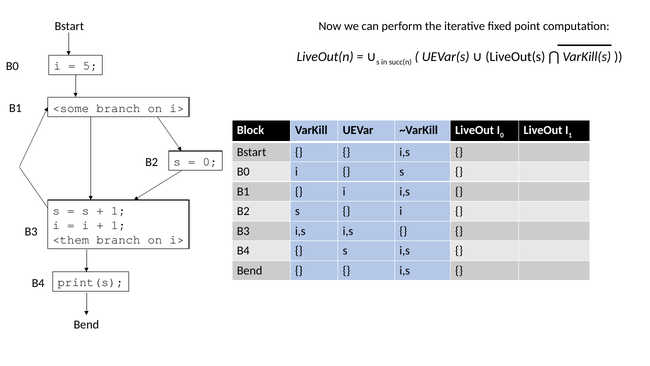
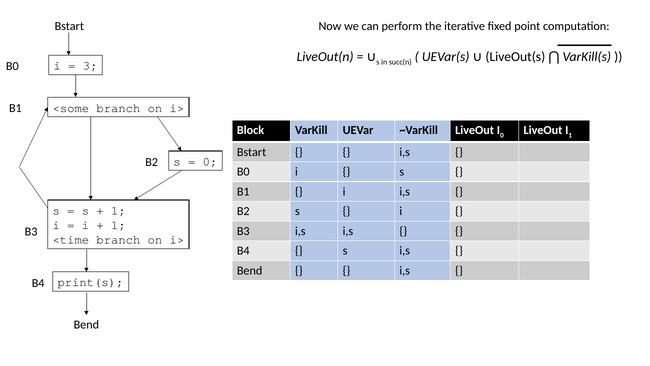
5: 5 -> 3 (90, 66)
<them: <them -> <time (71, 240)
